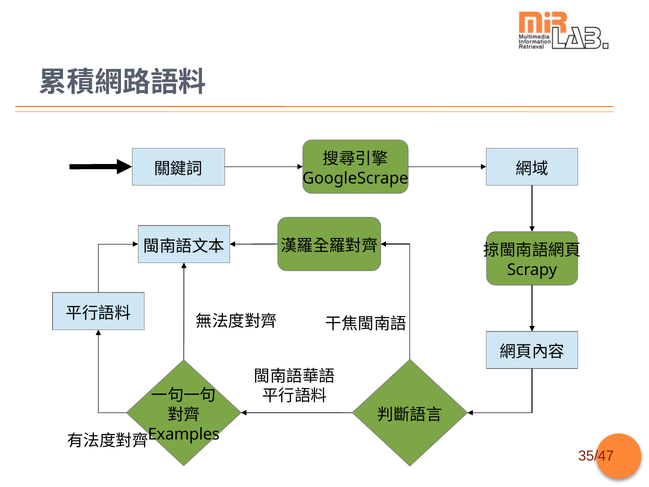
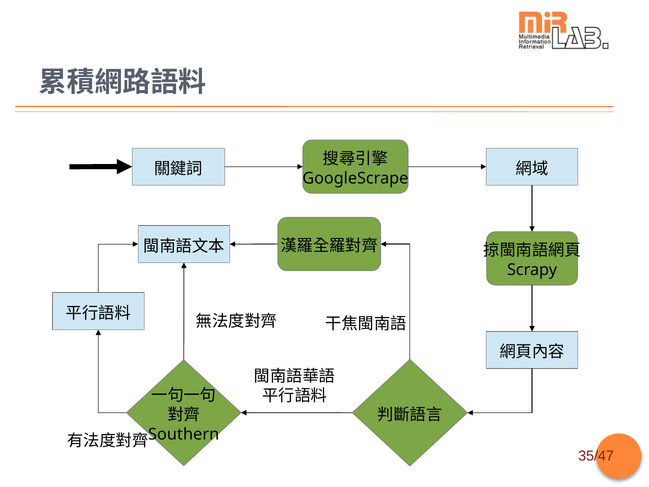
Examples: Examples -> Southern (184, 434)
